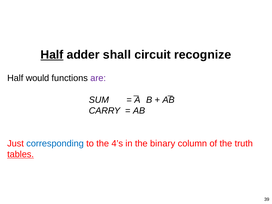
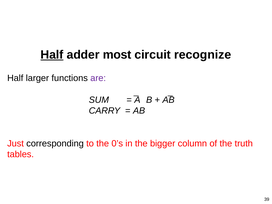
shall: shall -> most (117, 55)
would: would -> larger (37, 78)
corresponding colour: blue -> black (55, 143)
4’s: 4’s -> 0’s (117, 143)
binary: binary -> bigger (163, 143)
tables underline: present -> none (21, 154)
